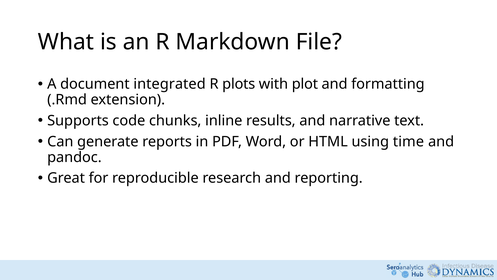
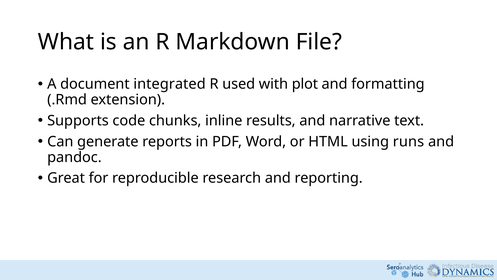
plots: plots -> used (239, 84)
time: time -> runs (408, 141)
